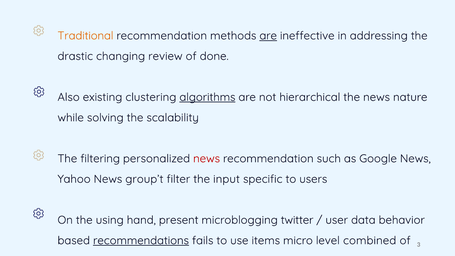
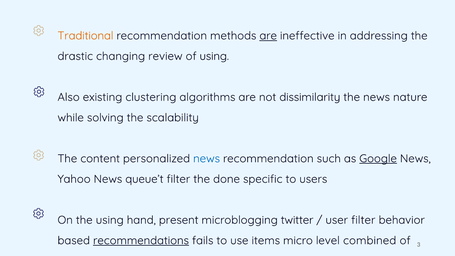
of done: done -> using (214, 56)
algorithms underline: present -> none (207, 97)
hierarchical: hierarchical -> dissimilarity (310, 97)
filtering: filtering -> content (100, 159)
news colour: red -> blue (207, 159)
Google underline: none -> present (378, 159)
group’t: group’t -> queue’t (144, 179)
input: input -> done (227, 179)
user data: data -> filter (363, 220)
